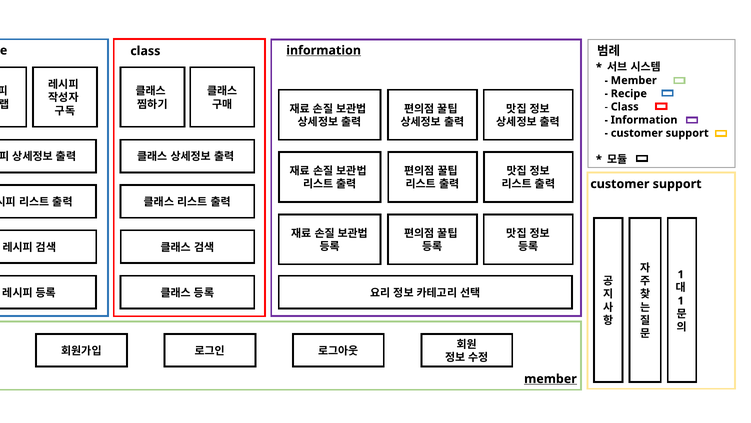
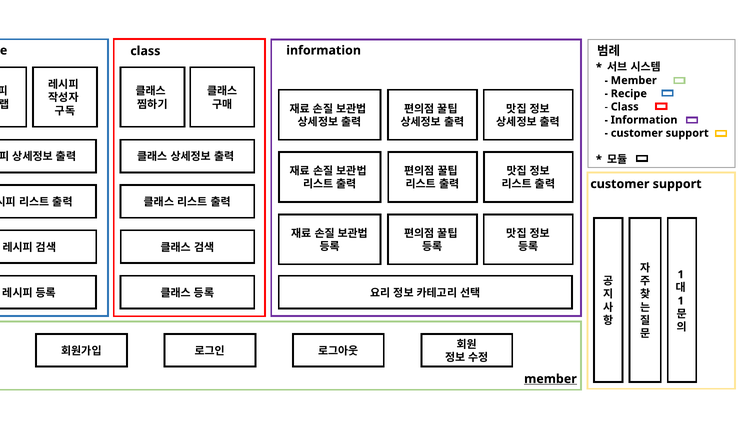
information underline: present -> none (324, 50)
